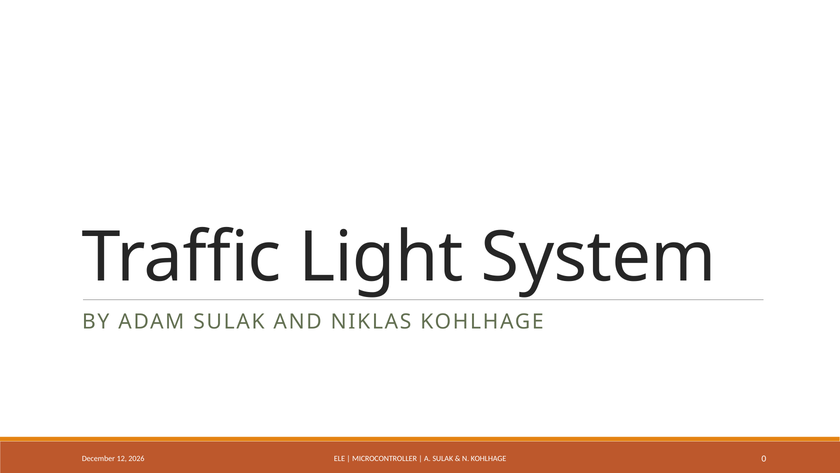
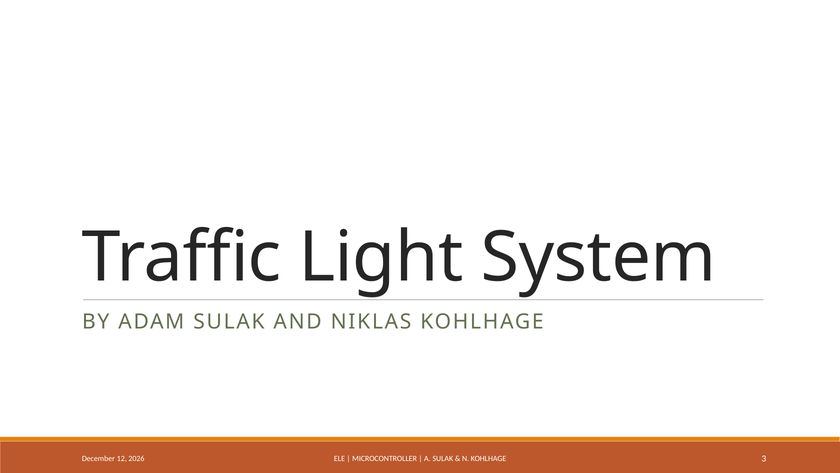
0: 0 -> 3 (764, 458)
